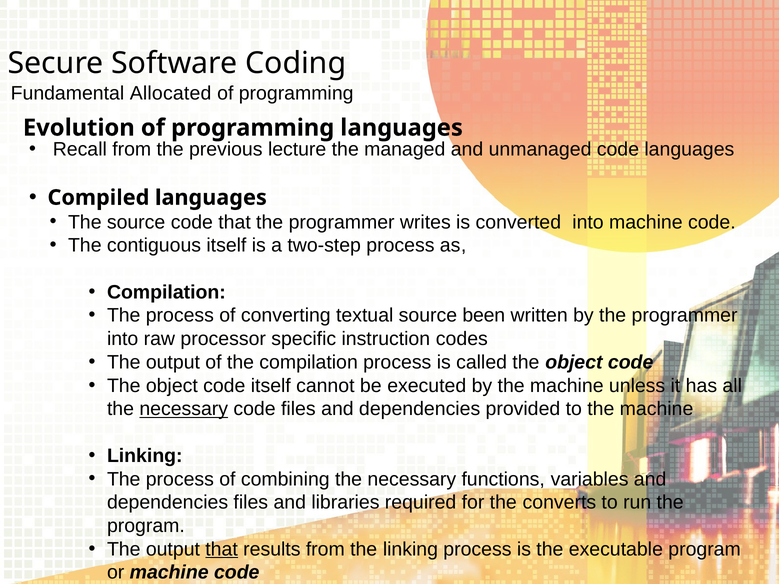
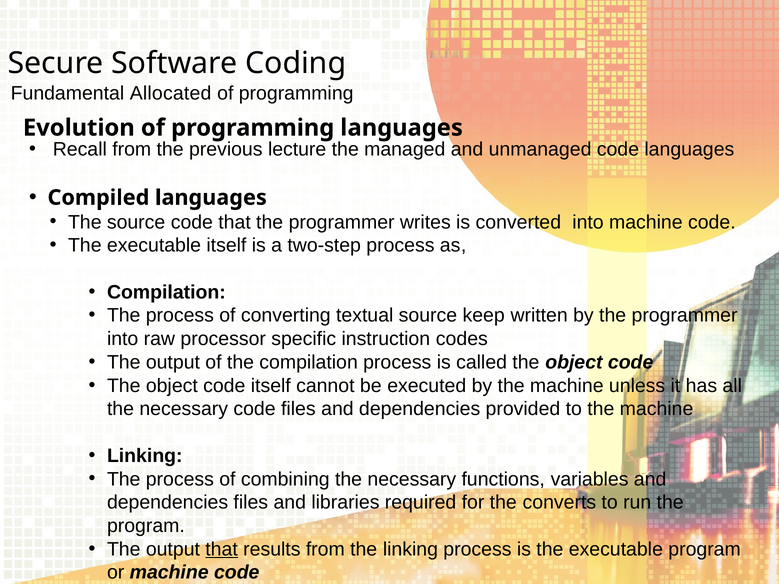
contiguous: contiguous -> executable (154, 246)
been: been -> keep (484, 316)
necessary underline: present -> none (184, 409)
